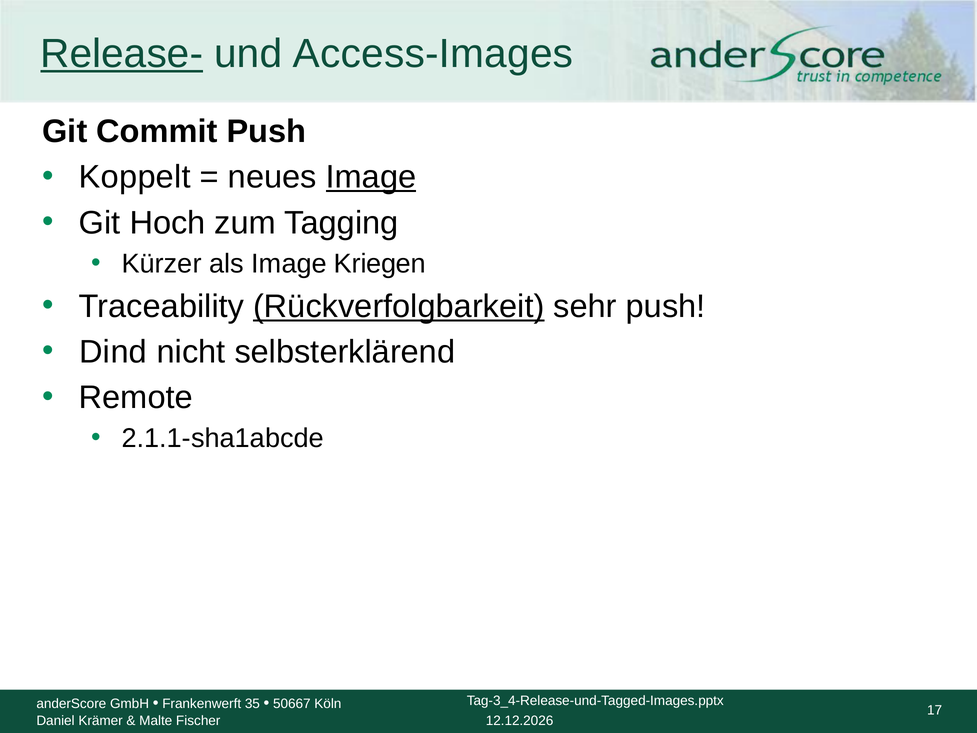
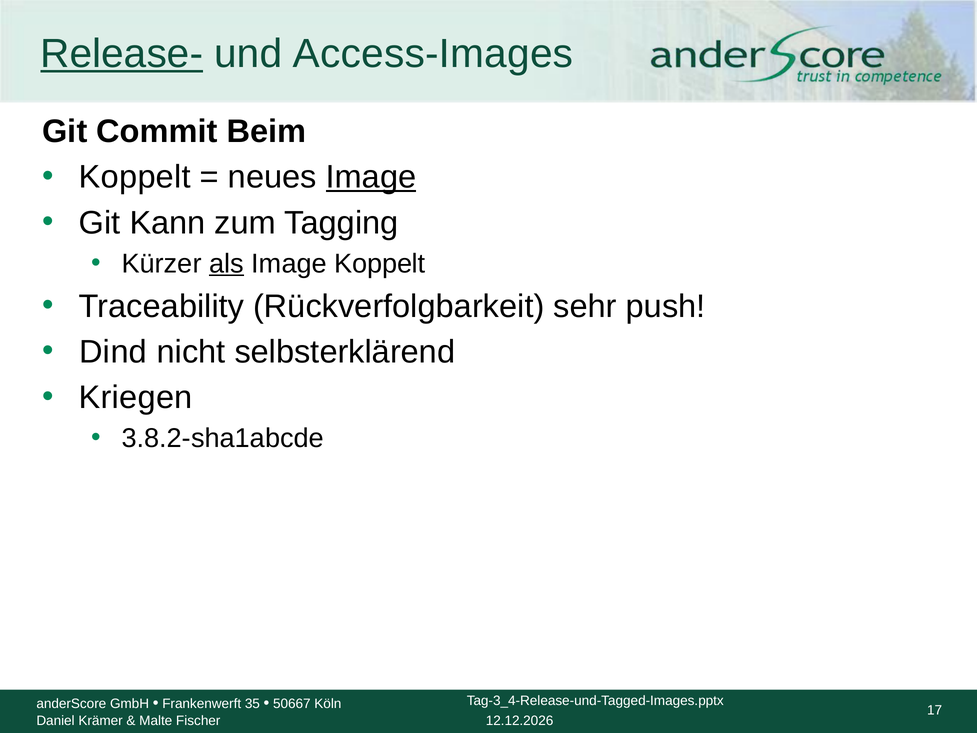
Commit Push: Push -> Beim (266, 132)
Hoch: Hoch -> Kann (167, 223)
als underline: none -> present (227, 264)
Image Kriegen: Kriegen -> Koppelt (380, 264)
Rückverfolgbarkeit underline: present -> none (399, 306)
Remote: Remote -> Kriegen (136, 397)
2.1.1-sha1abcde: 2.1.1-sha1abcde -> 3.8.2-sha1abcde (223, 438)
